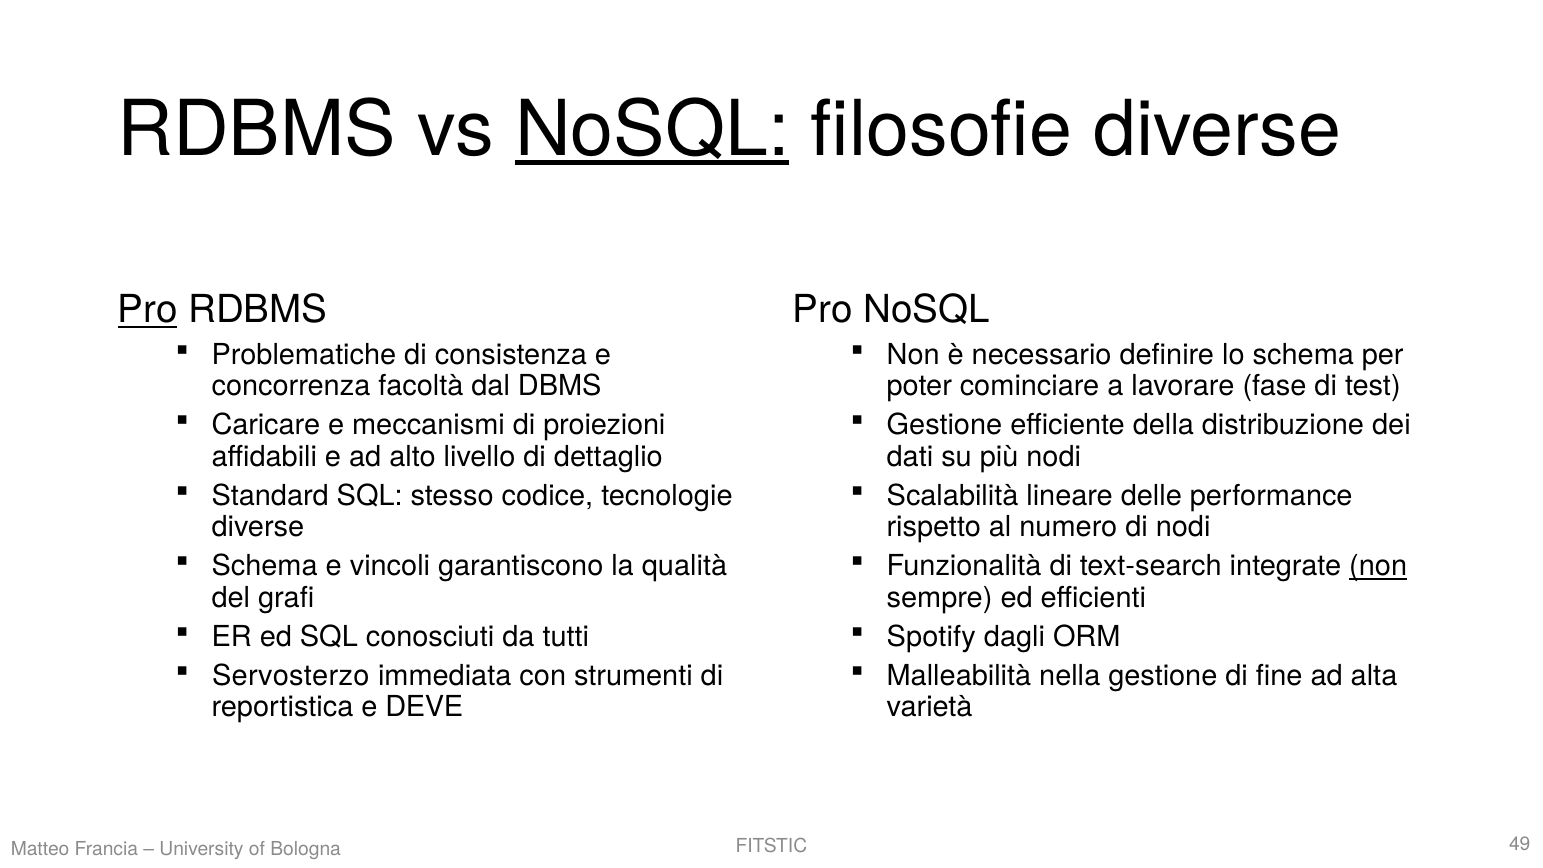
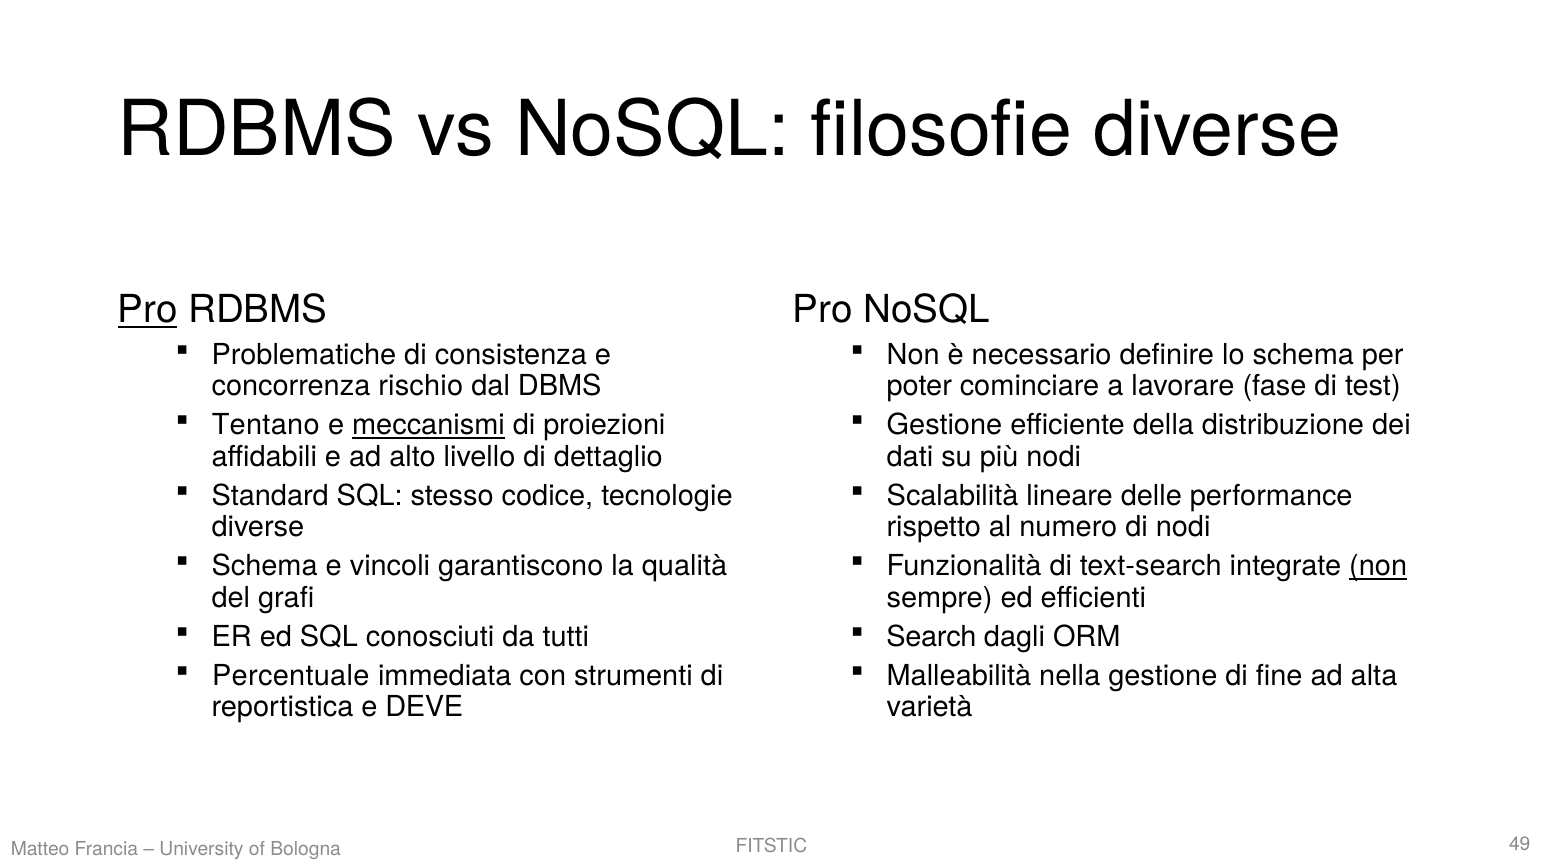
NoSQL underline: present -> none (652, 130)
facoltà: facoltà -> rischio (421, 386)
Caricare: Caricare -> Tentano (266, 425)
meccanismi underline: none -> present (428, 425)
Spotify: Spotify -> Search (931, 637)
Servosterzo: Servosterzo -> Percentuale (291, 676)
